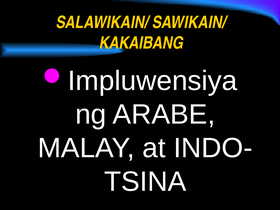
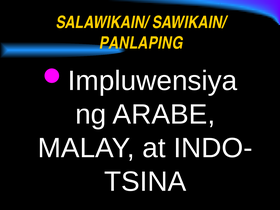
KAKAIBANG: KAKAIBANG -> PANLAPING (141, 43)
